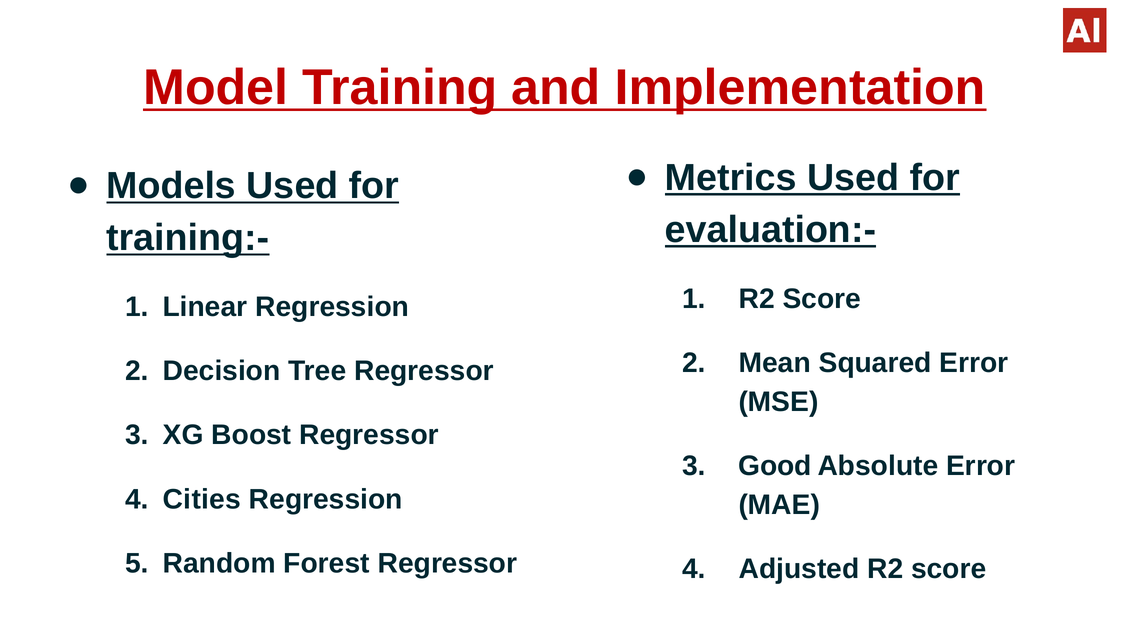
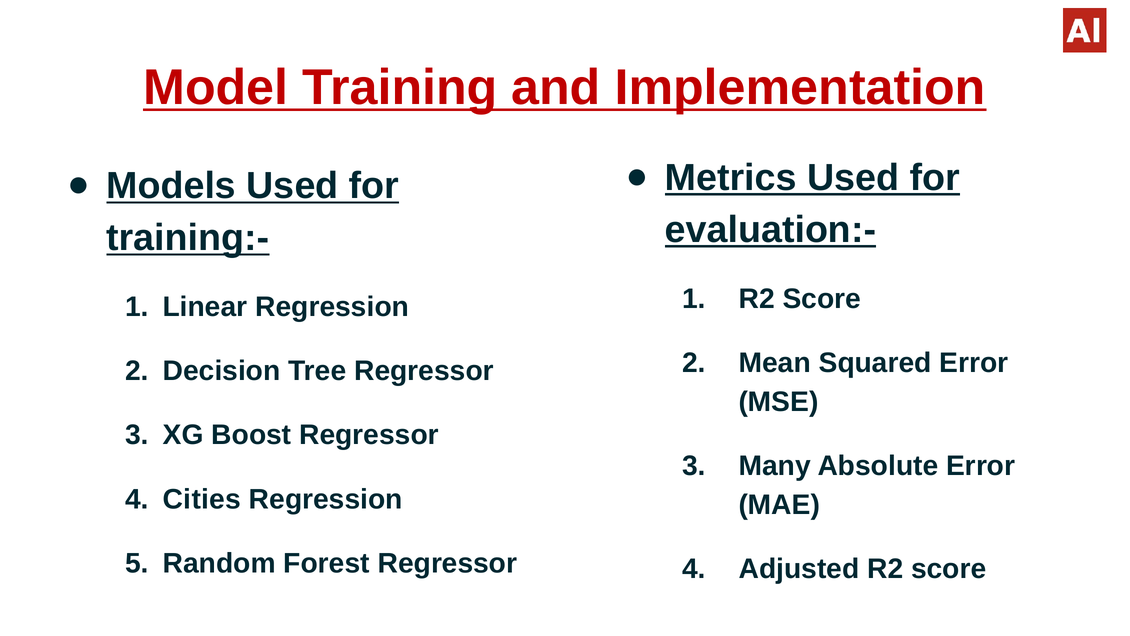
Good: Good -> Many (775, 466)
